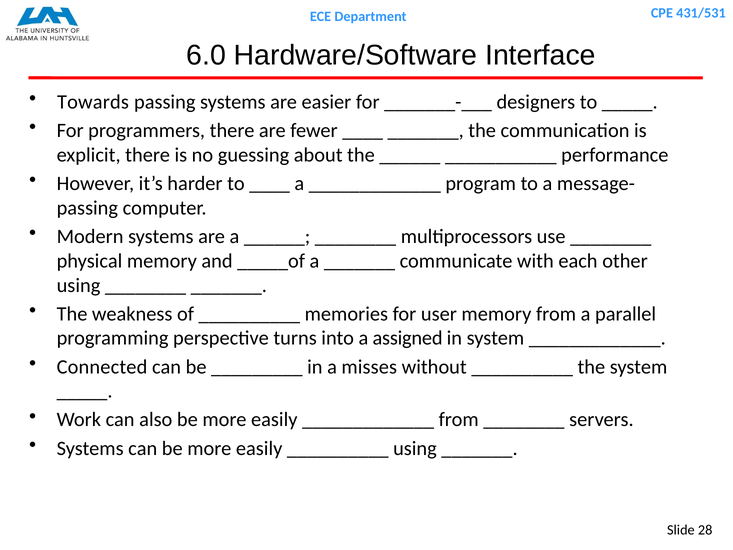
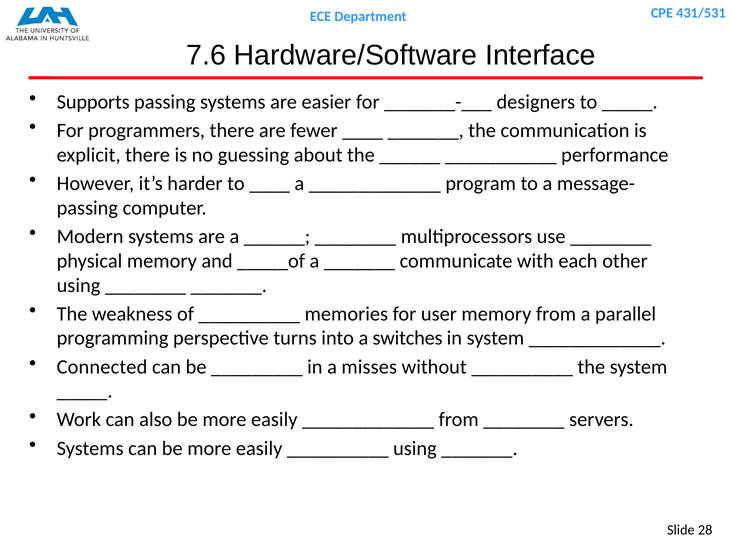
6.0: 6.0 -> 7.6 (206, 55)
Towards: Towards -> Supports (93, 102)
assigned: assigned -> switches (408, 338)
